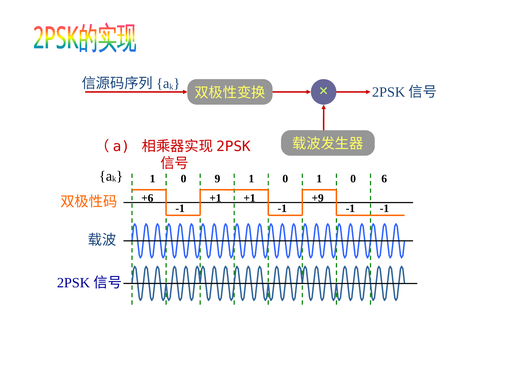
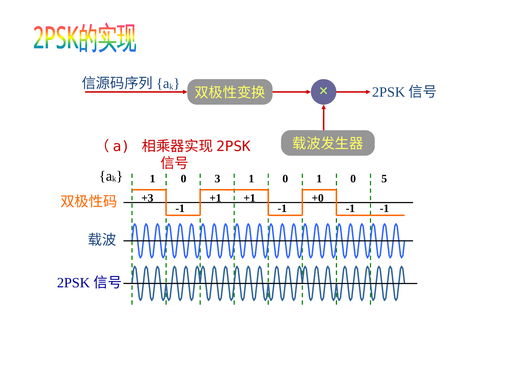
9: 9 -> 3 (217, 179)
6: 6 -> 5 (384, 179)
+6: +6 -> +3 (147, 198)
+9: +9 -> +0 (318, 198)
